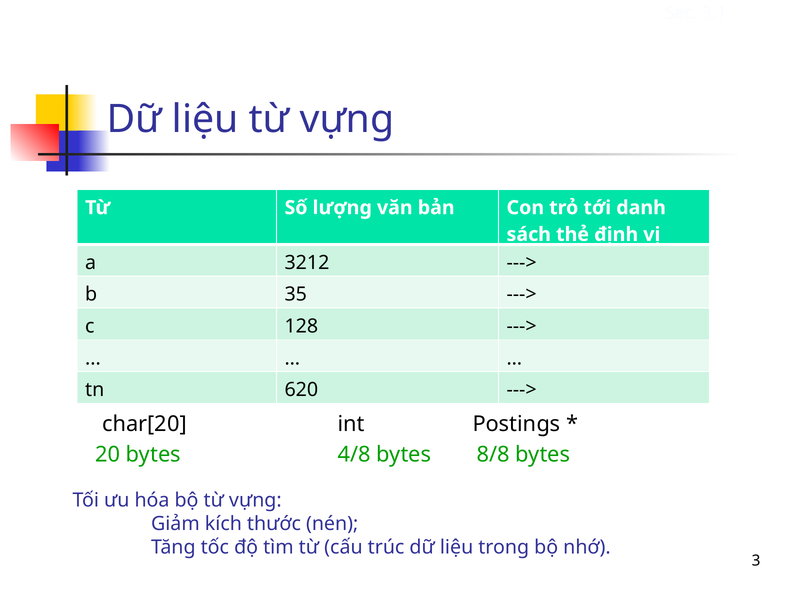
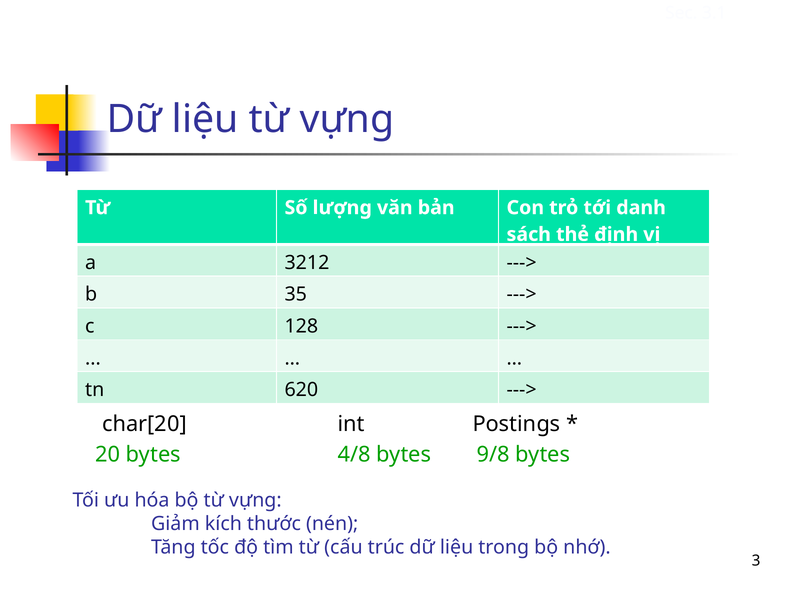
8/8: 8/8 -> 9/8 (493, 455)
